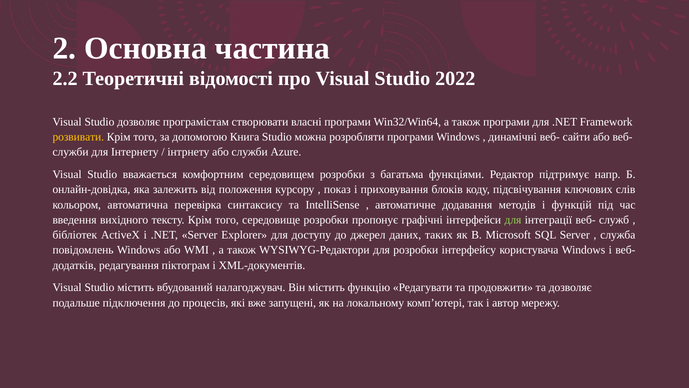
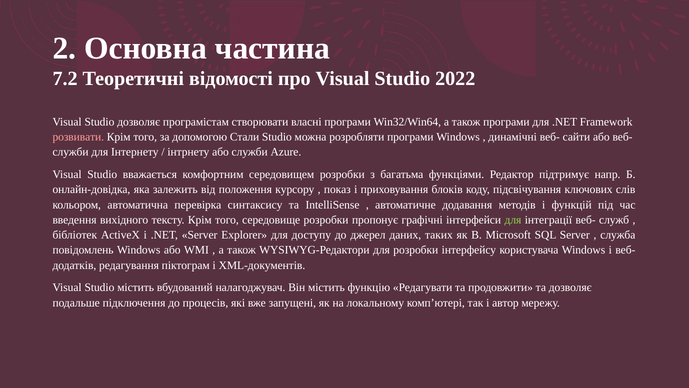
2.2: 2.2 -> 7.2 (65, 78)
розвивати colour: yellow -> pink (78, 137)
Книга: Книга -> Стали (245, 137)
